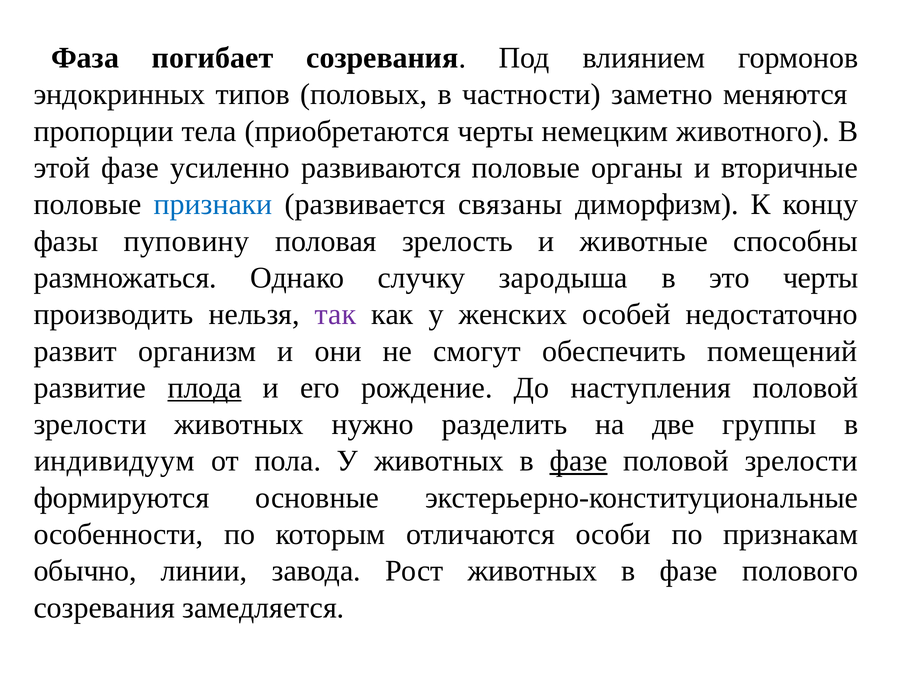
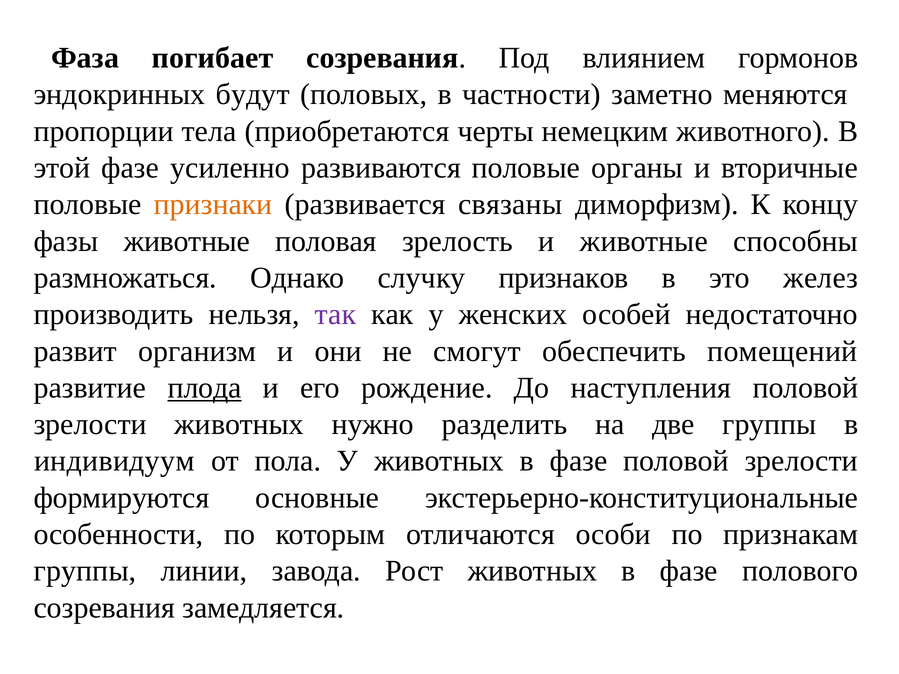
типов: типов -> будут (253, 95)
признаки colour: blue -> orange (213, 205)
фазы пуповину: пуповину -> животные (187, 241)
зародыша: зародыша -> признаков (564, 278)
это черты: черты -> желез (821, 278)
фазе underline: present -> none (579, 461)
обычно: обычно -> группы (85, 571)
